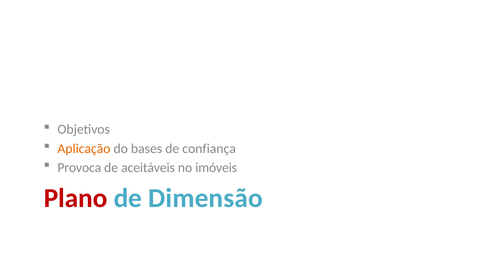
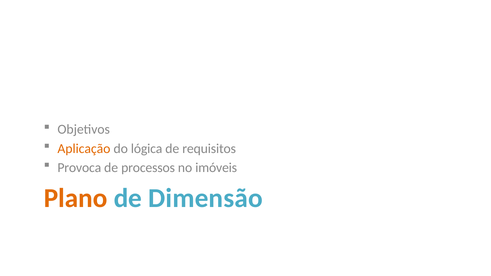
bases: bases -> lógica (147, 149)
confiança: confiança -> requisitos (209, 149)
aceitáveis: aceitáveis -> processos (148, 168)
Plano colour: red -> orange (76, 198)
